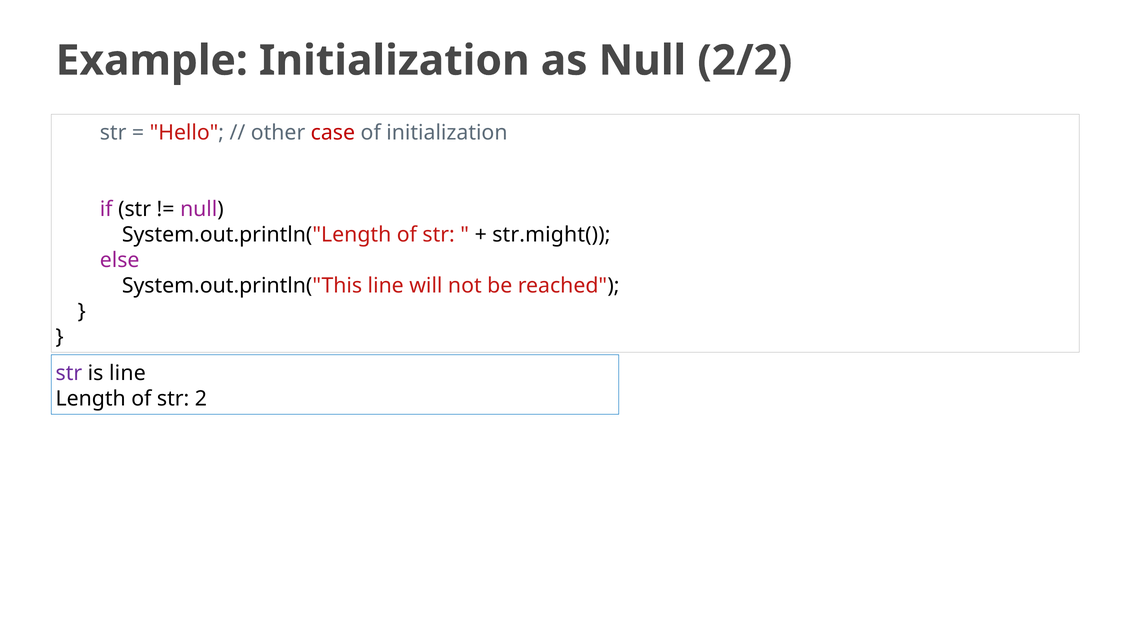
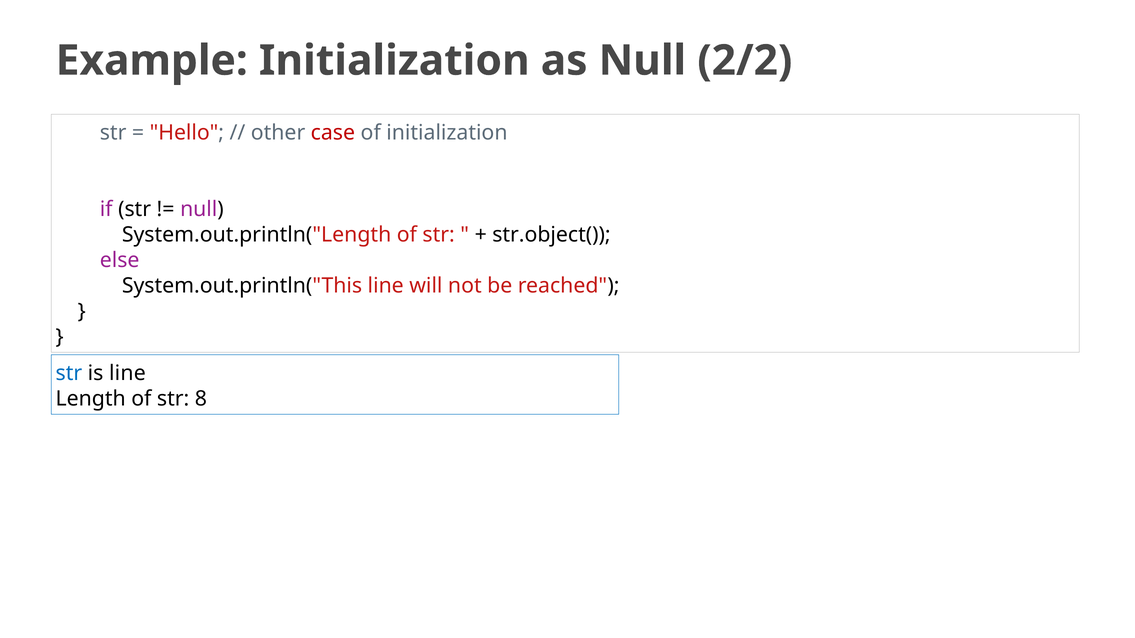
str.might(: str.might( -> str.object( (551, 235)
str colour: purple -> blue (69, 373)
2: 2 -> 8 (201, 399)
